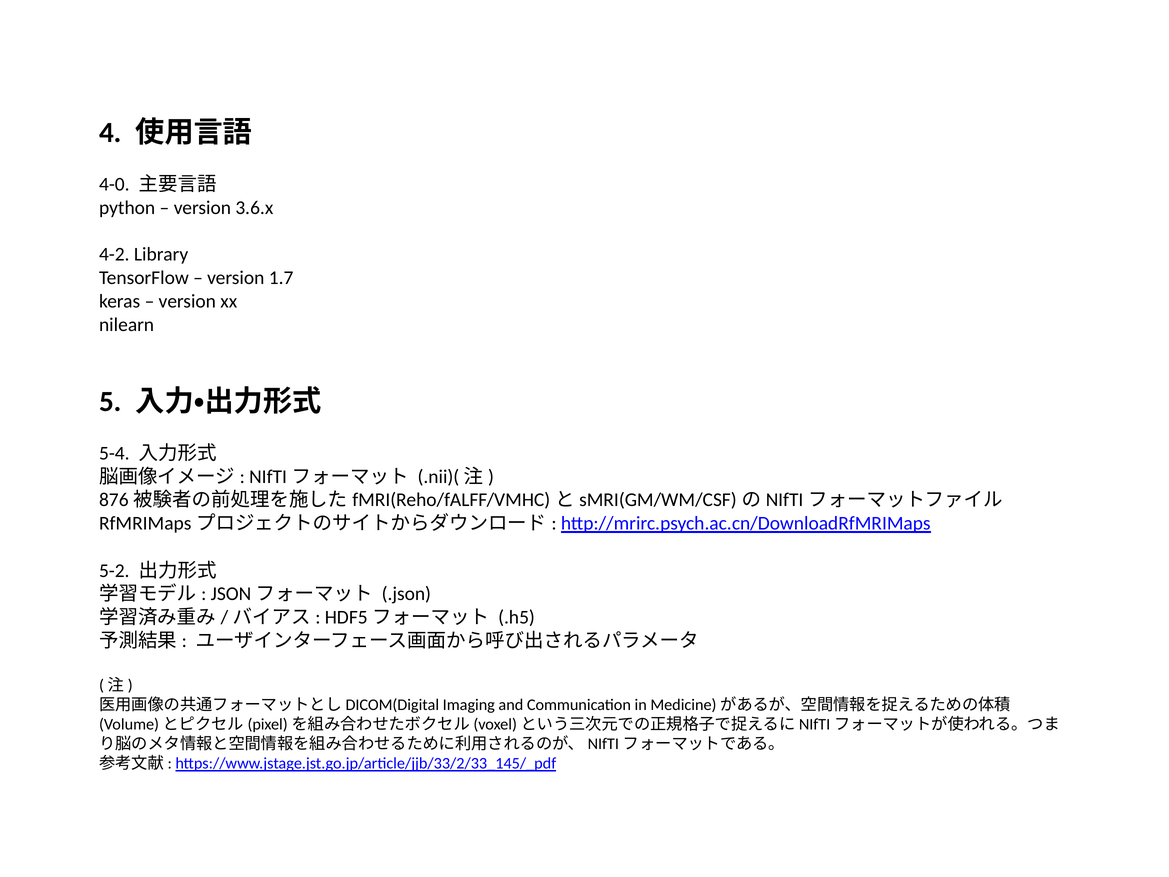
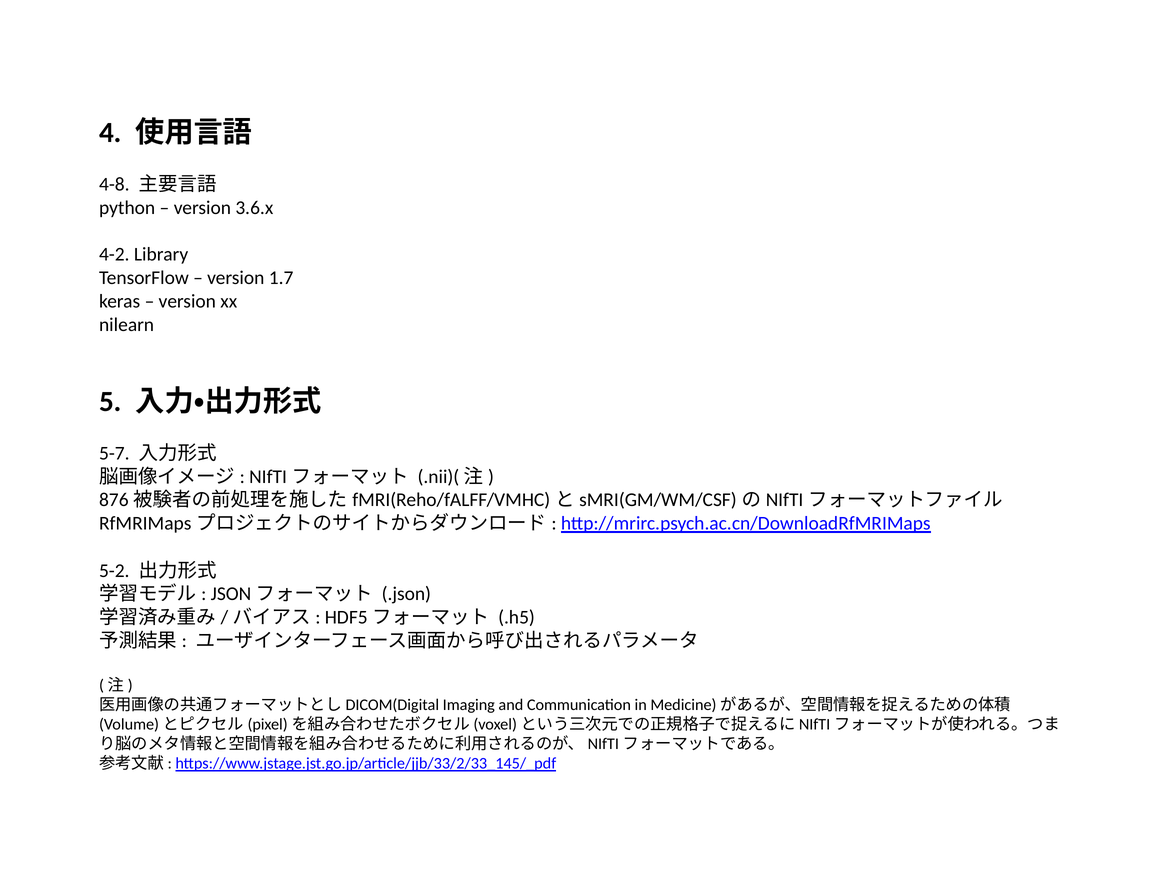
4-0: 4-0 -> 4-8 (114, 184)
5-4: 5-4 -> 5-7 (114, 453)
